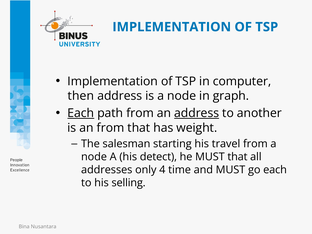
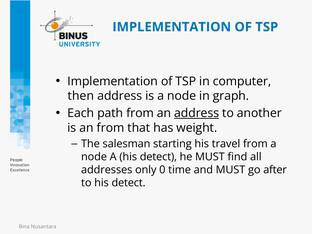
Each underline: present -> none (81, 113)
MUST that: that -> find (237, 157)
4: 4 -> 0 (162, 170)
go each: each -> after (275, 170)
to his selling: selling -> detect (129, 183)
